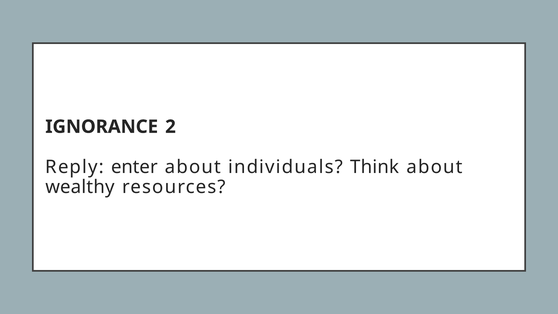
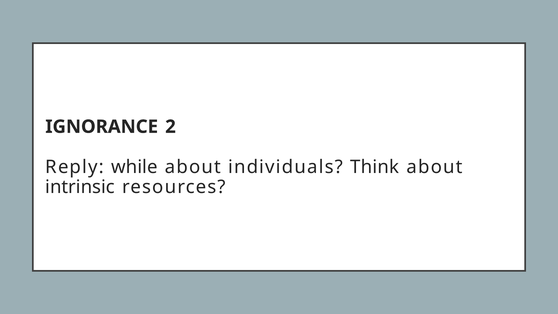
enter: enter -> while (134, 167)
wealthy: wealthy -> intrinsic (80, 187)
